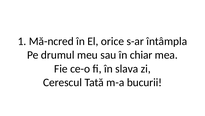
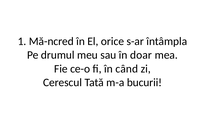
chiar: chiar -> doar (141, 55)
slava: slava -> când (127, 68)
